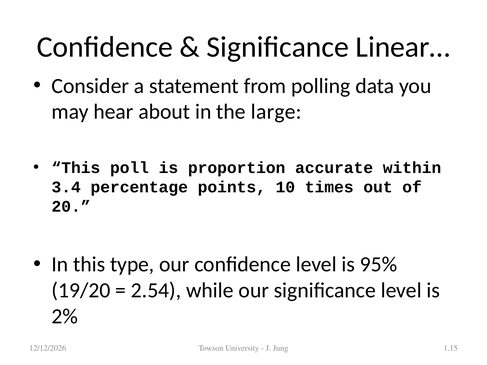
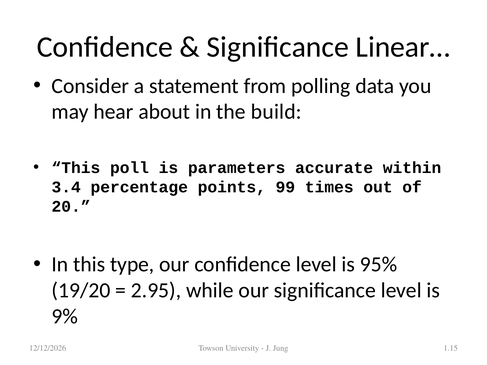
large: large -> build (276, 112)
proportion: proportion -> parameters (237, 168)
10: 10 -> 99 (285, 187)
2.54: 2.54 -> 2.95 (156, 291)
2%: 2% -> 9% (65, 316)
